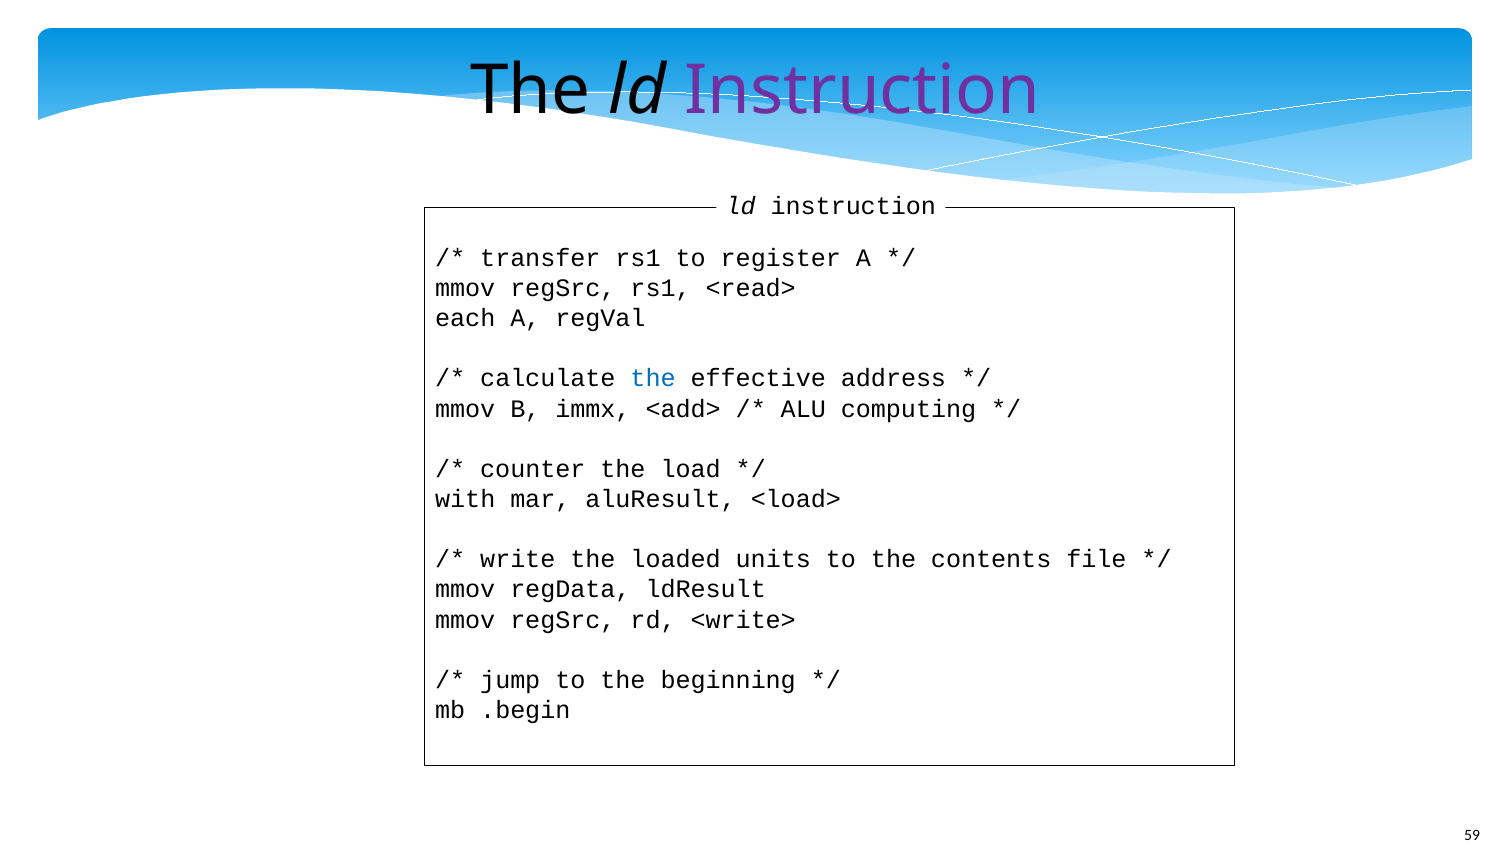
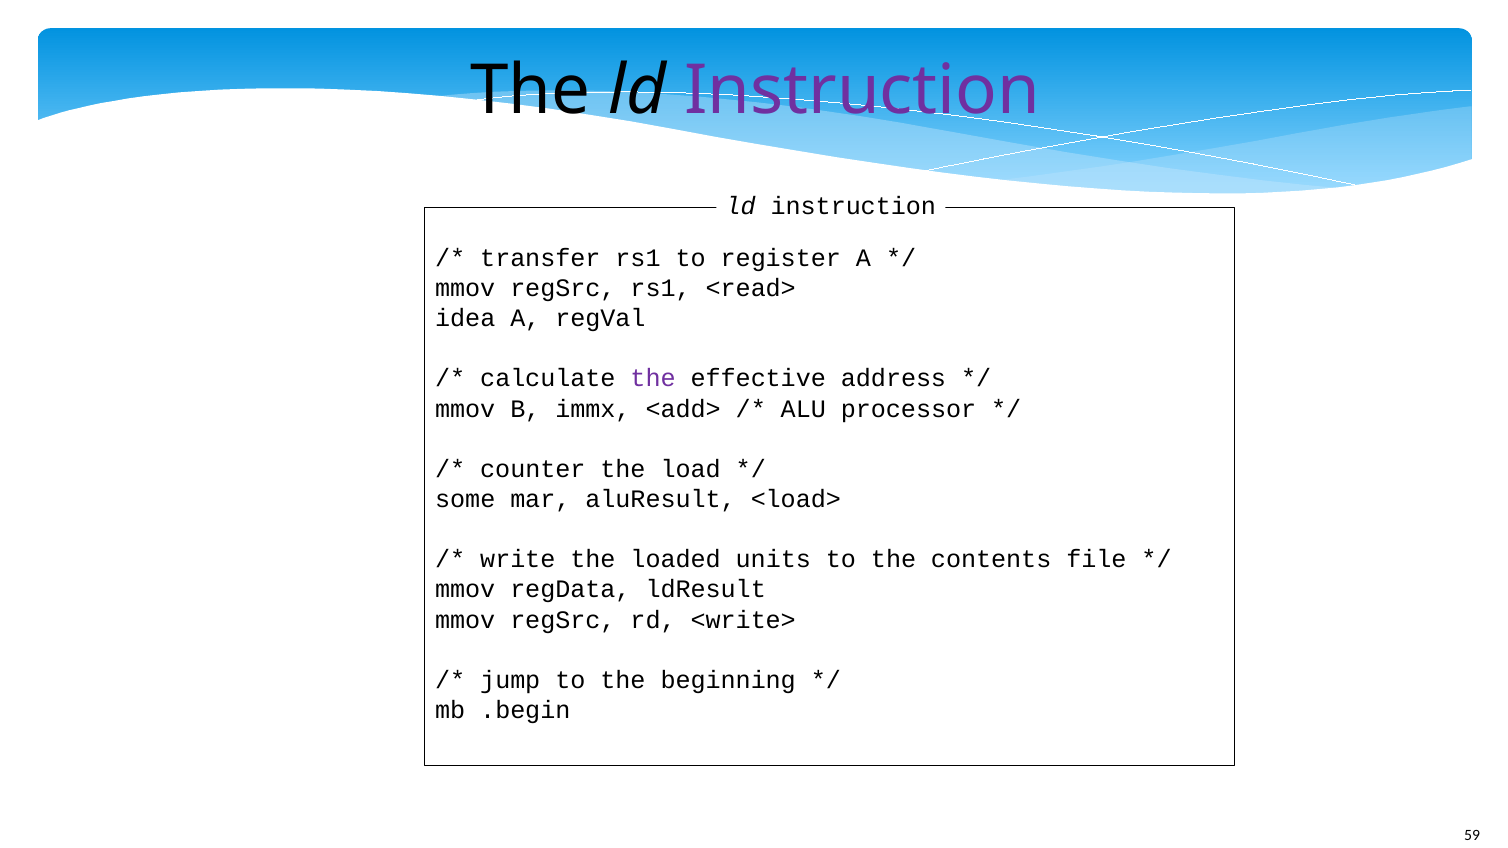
each: each -> idea (465, 318)
the colour: blue -> purple (653, 379)
computing: computing -> processor (909, 409)
with: with -> some (465, 499)
